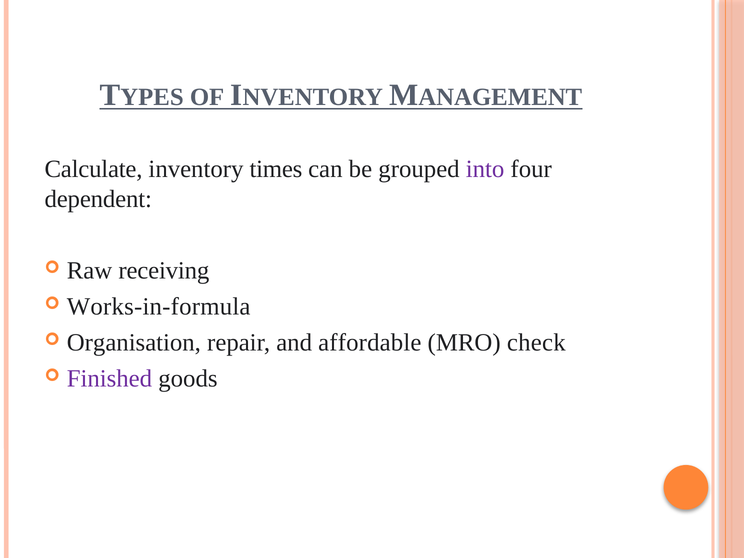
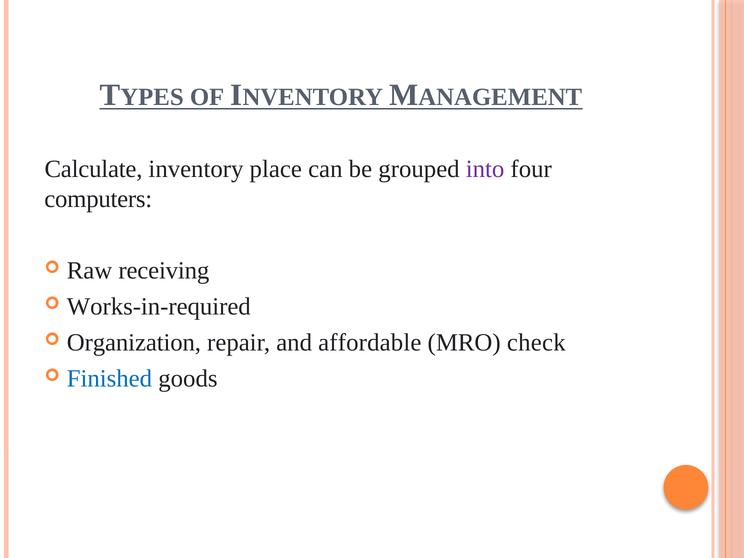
times: times -> place (276, 169)
dependent: dependent -> computers (98, 199)
Works-in-formula: Works-in-formula -> Works-in-required (159, 307)
Organisation: Organisation -> Organization (134, 343)
Finished colour: purple -> blue (109, 379)
